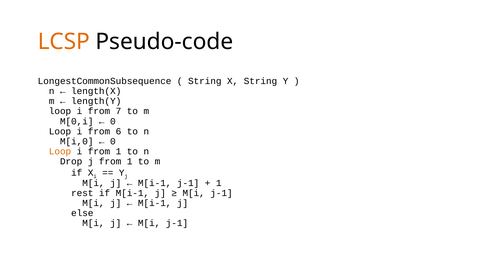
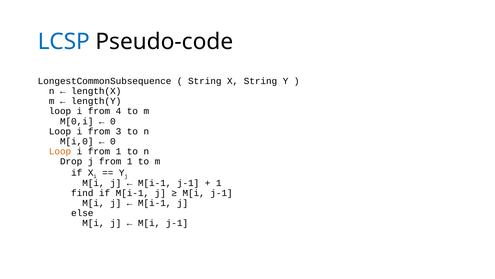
LCSP colour: orange -> blue (64, 42)
7: 7 -> 4 (118, 111)
6: 6 -> 3 (118, 131)
rest: rest -> find (82, 193)
